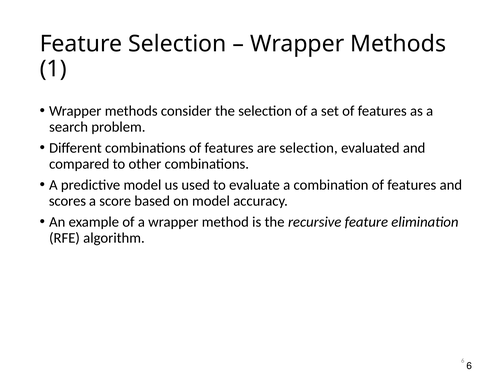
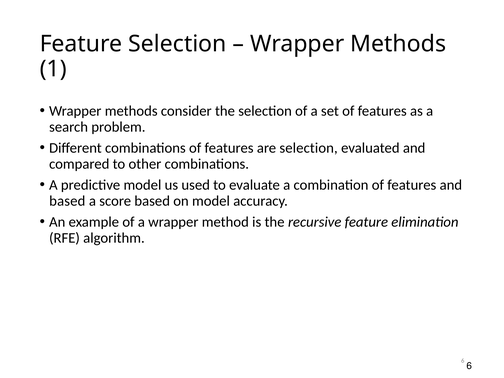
scores: scores -> based (67, 201)
